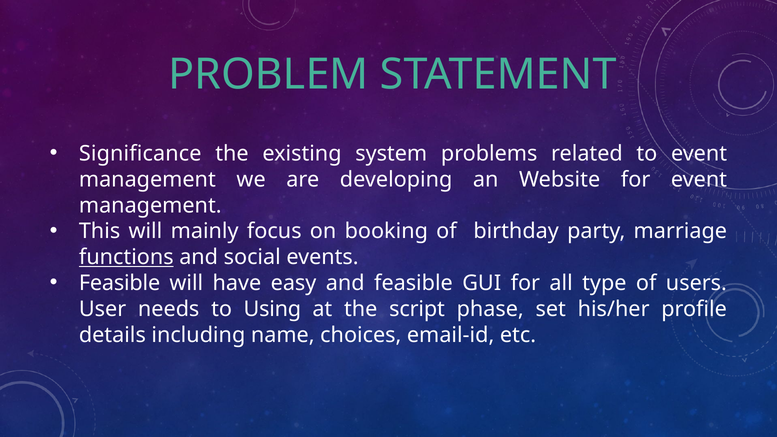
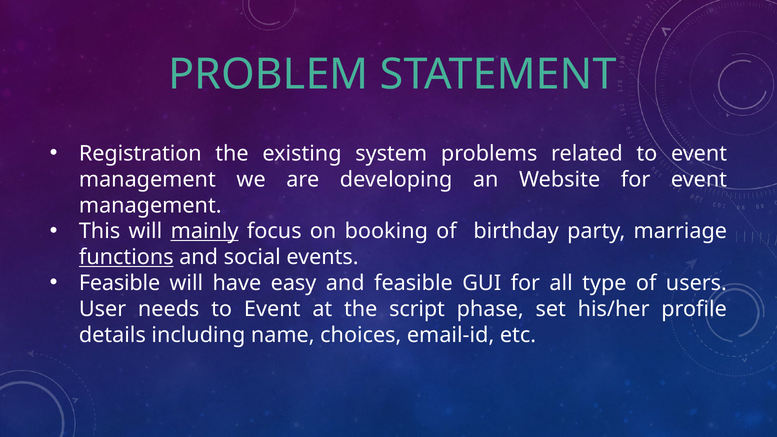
Significance: Significance -> Registration (140, 154)
mainly underline: none -> present (205, 231)
needs to Using: Using -> Event (272, 309)
